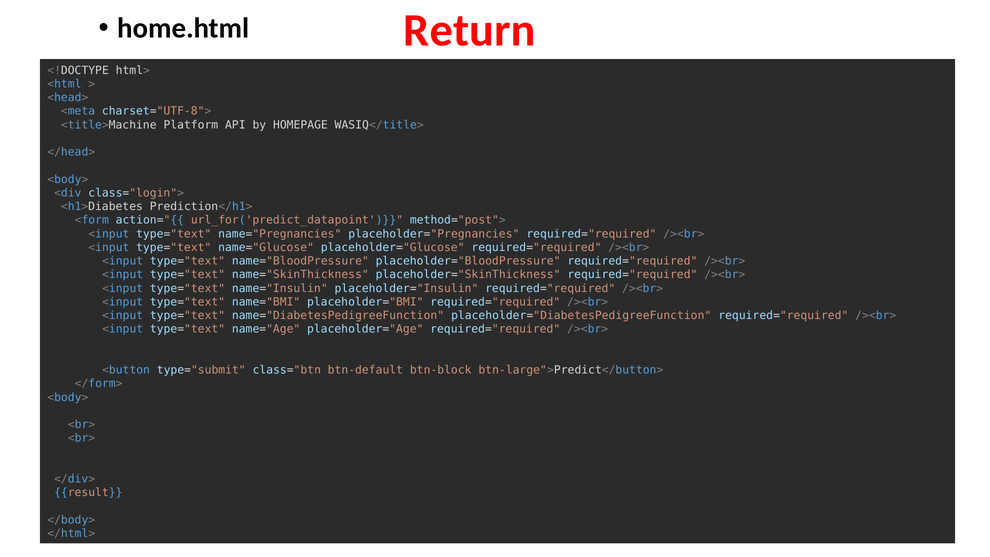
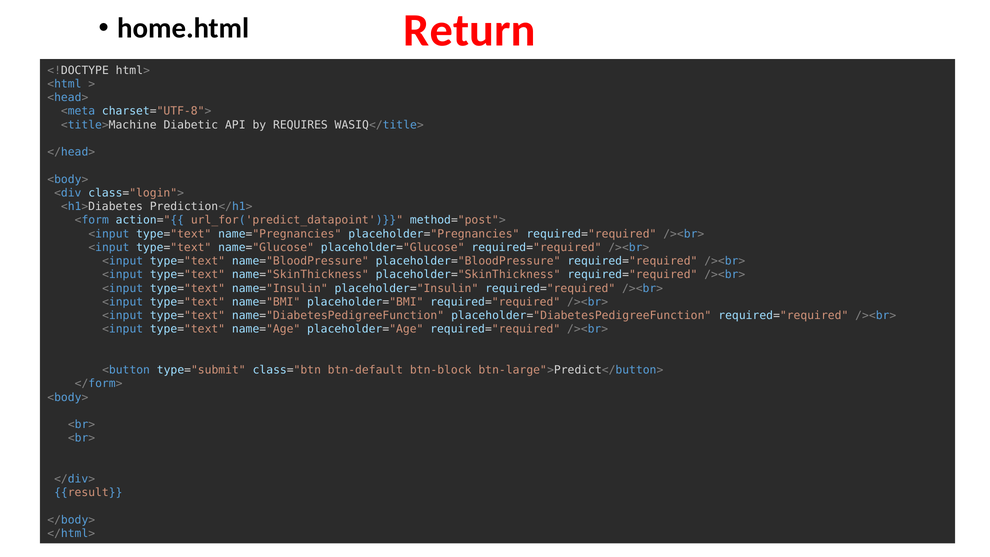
Platform: Platform -> Diabetic (191, 125)
HOMEPAGE: HOMEPAGE -> REQUIRES (300, 125)
